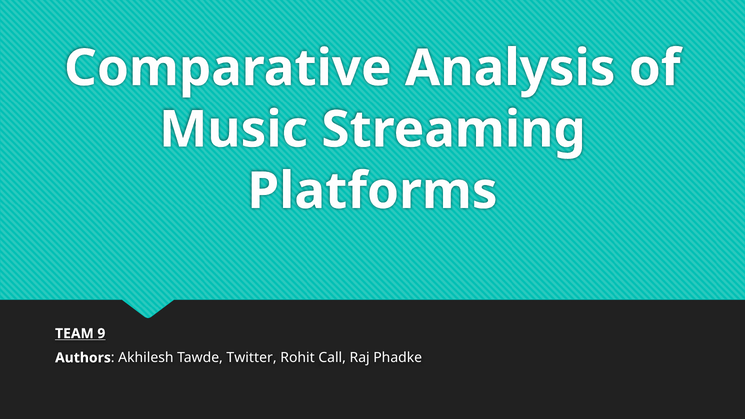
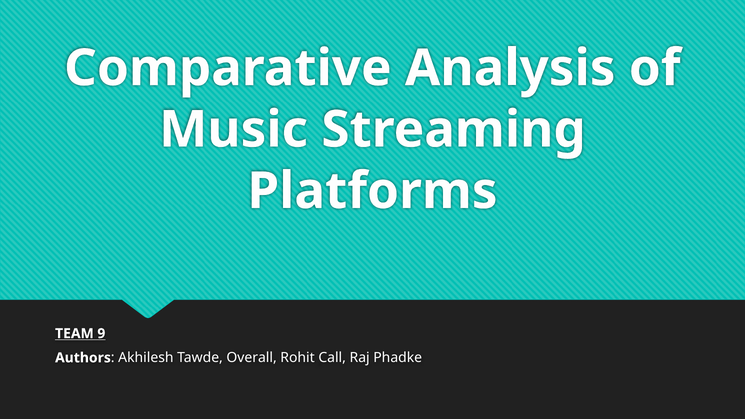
Twitter: Twitter -> Overall (252, 358)
